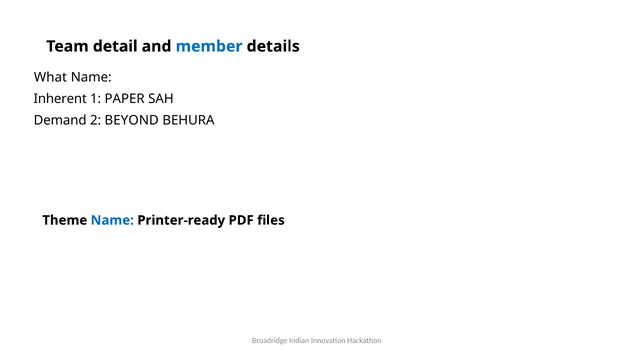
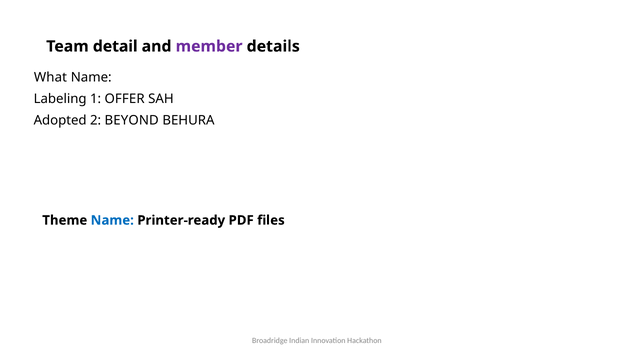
member colour: blue -> purple (209, 46)
Inherent: Inherent -> Labeling (60, 99)
PAPER: PAPER -> OFFER (125, 99)
Demand: Demand -> Adopted (60, 120)
